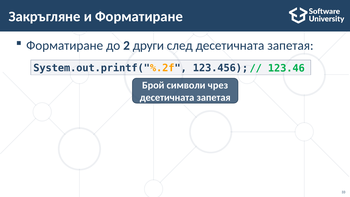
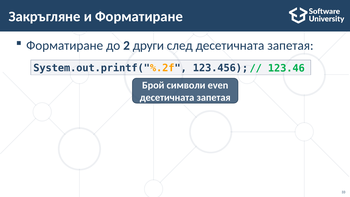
чрез: чрез -> еven (218, 85)
